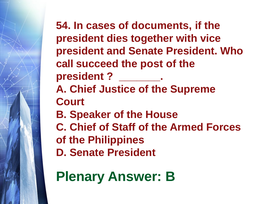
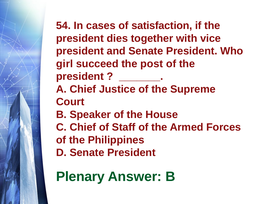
documents: documents -> satisfaction (162, 26)
call: call -> girl (65, 64)
